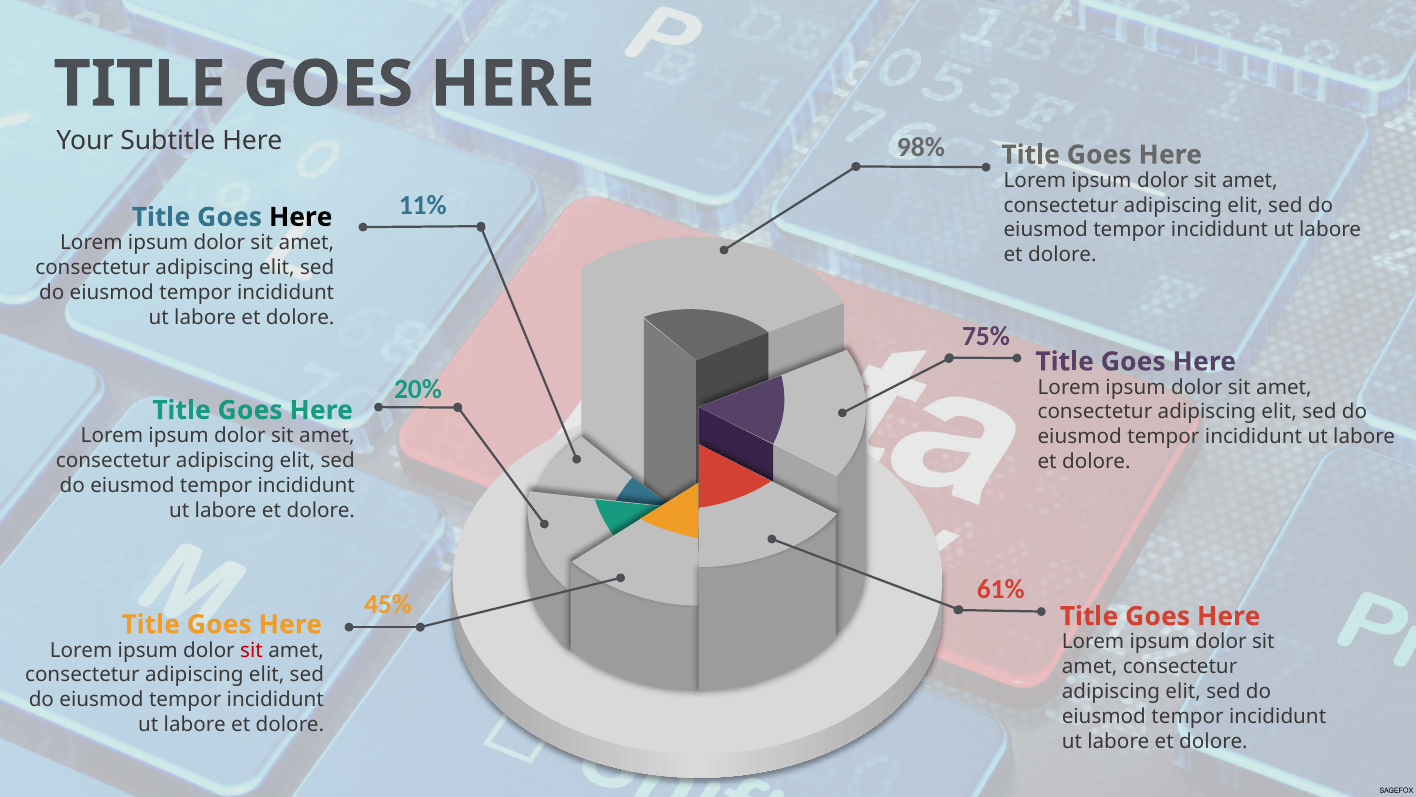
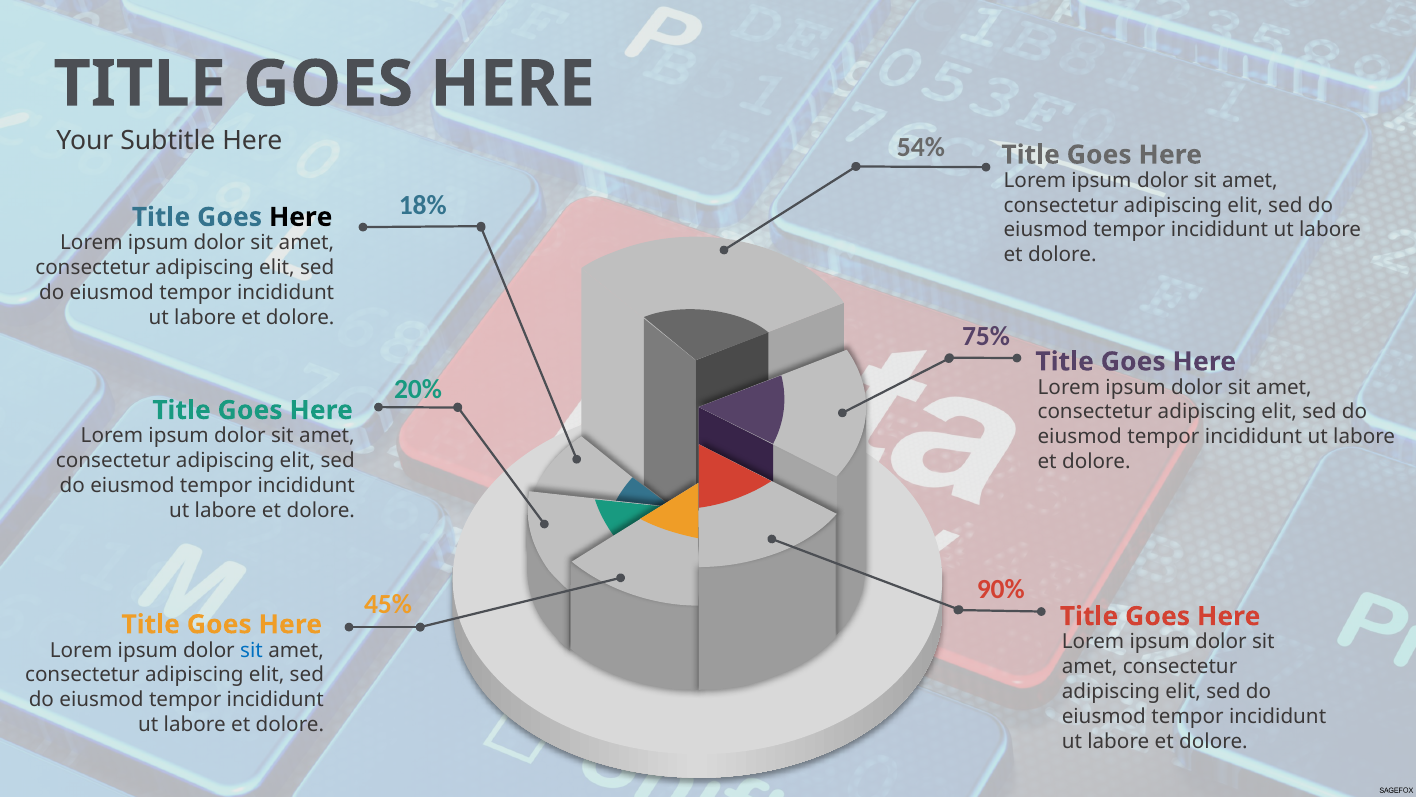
98%: 98% -> 54% (921, 148)
11%: 11% -> 18% (423, 205)
61%: 61% -> 90% (1001, 589)
sit colour: red -> blue (251, 650)
